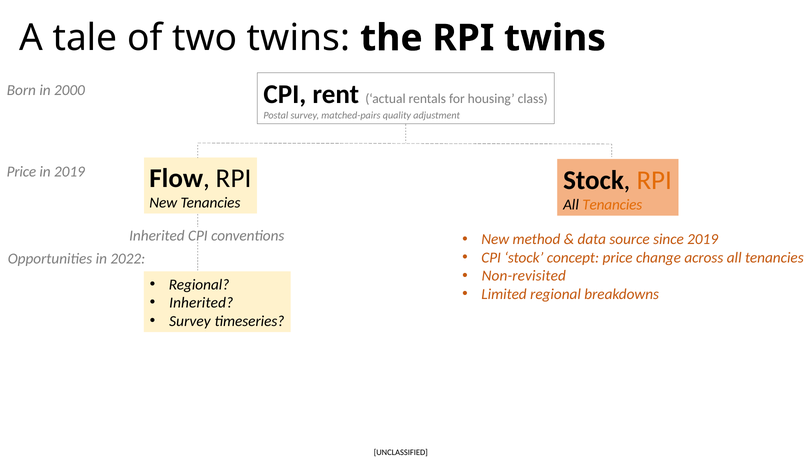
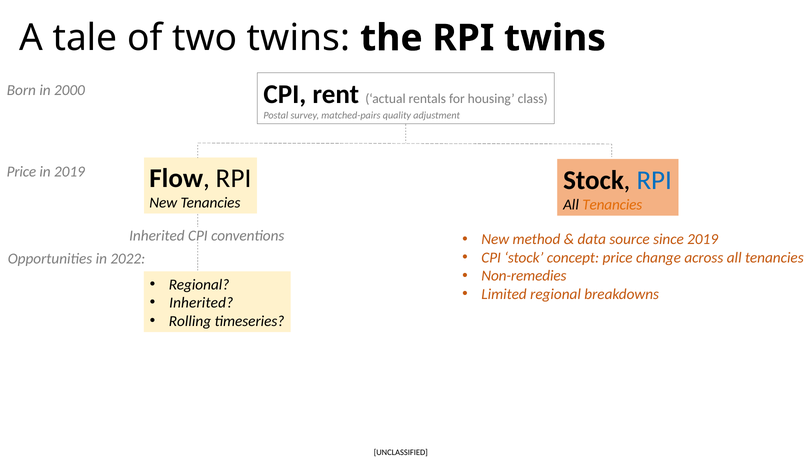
RPI colour: orange -> blue (654, 180)
Non-revisited: Non-revisited -> Non-remedies (524, 276)
Survey: Survey -> Rolling (190, 321)
